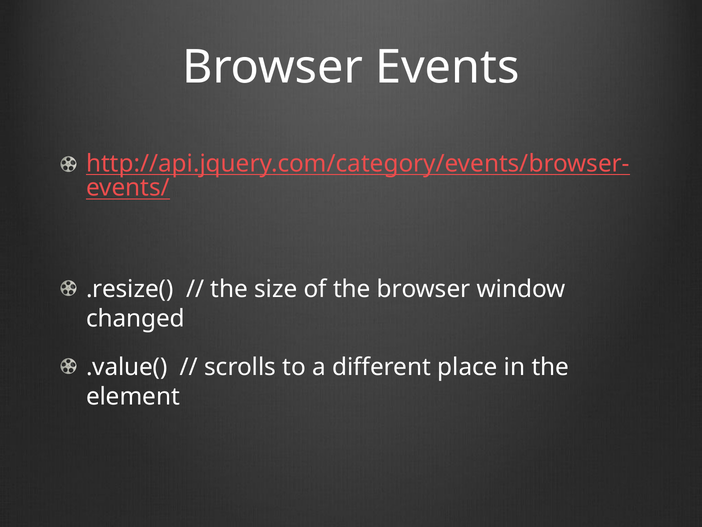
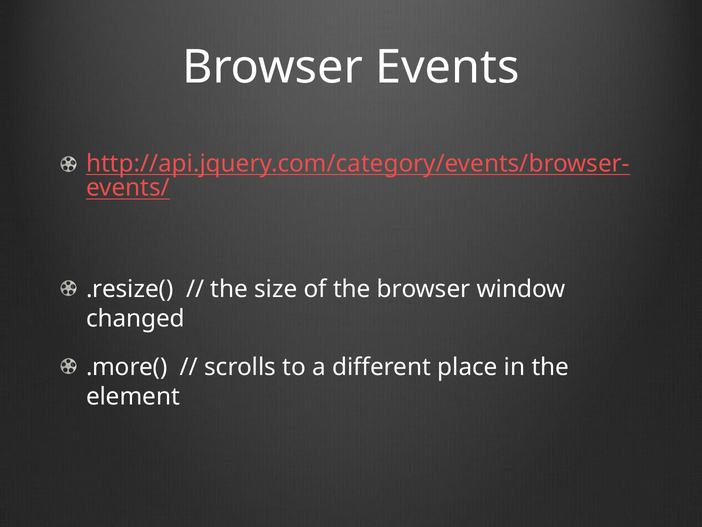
.value(: .value( -> .more( (127, 367)
